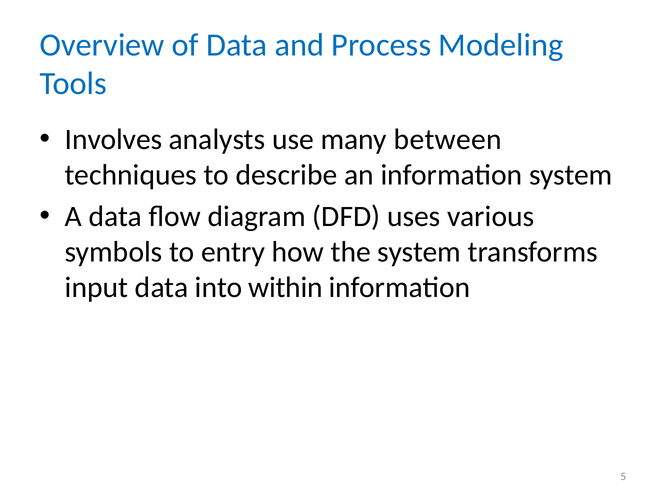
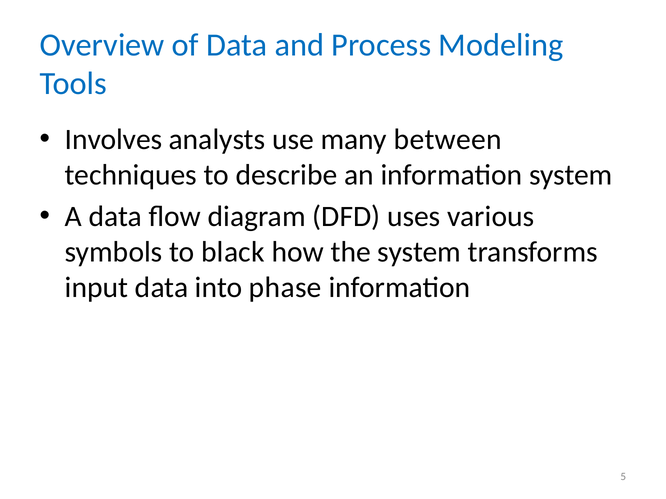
entry: entry -> black (233, 252)
within: within -> phase (285, 288)
